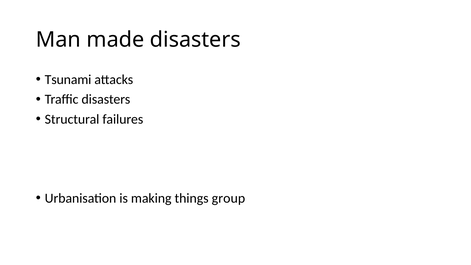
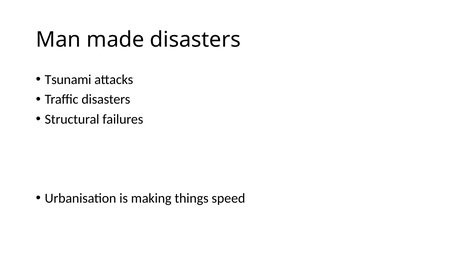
group: group -> speed (228, 198)
